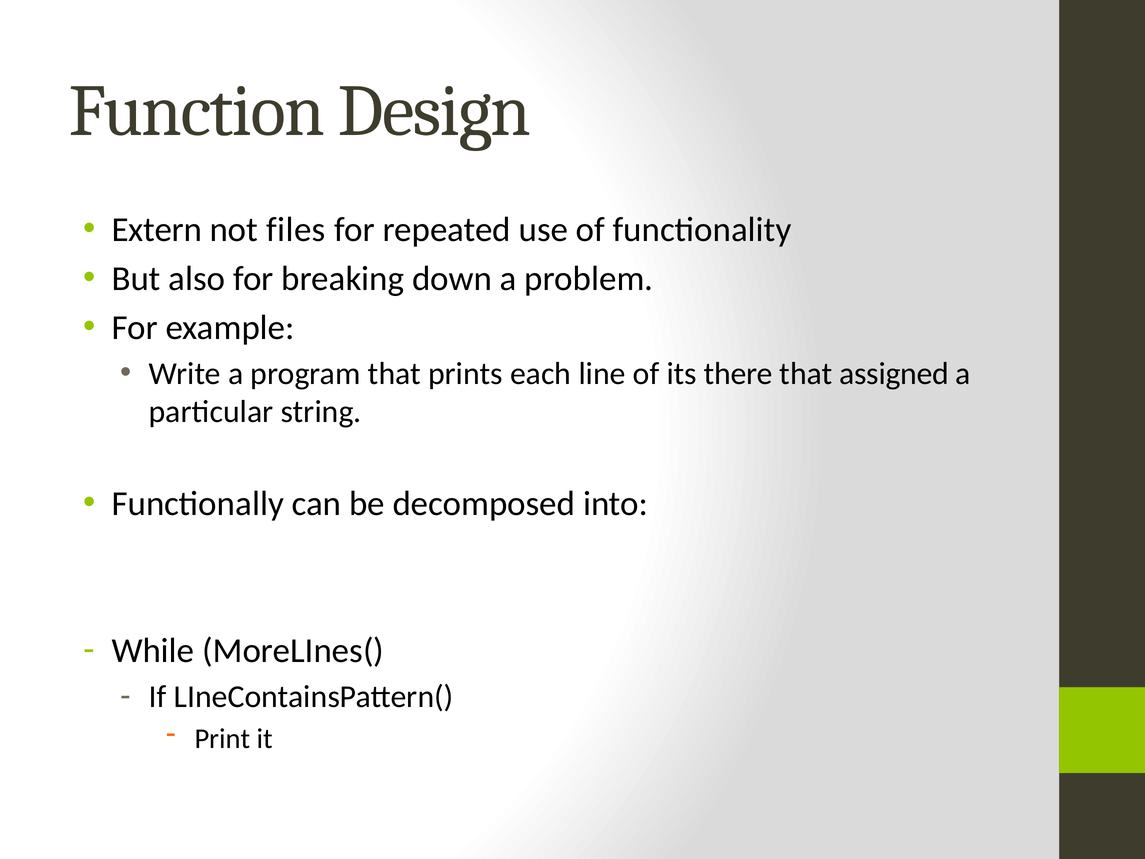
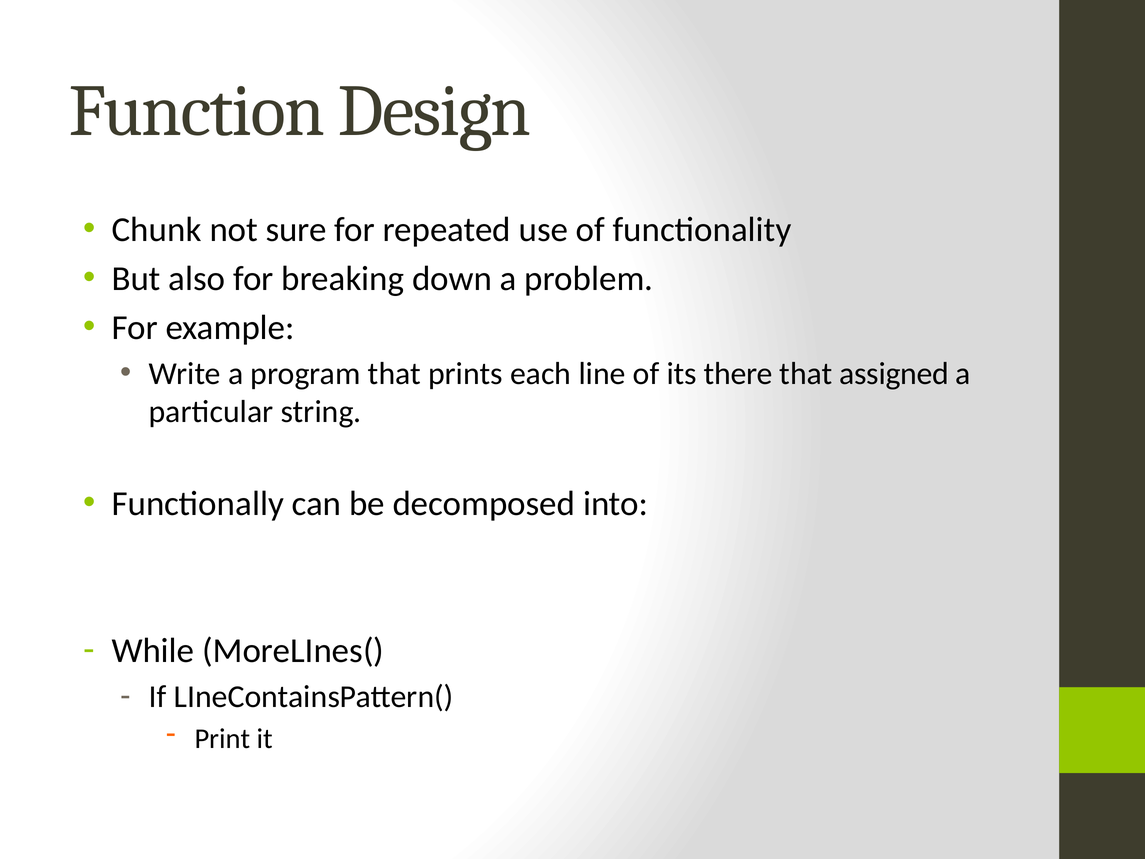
Extern: Extern -> Chunk (157, 230)
files: files -> sure (296, 230)
